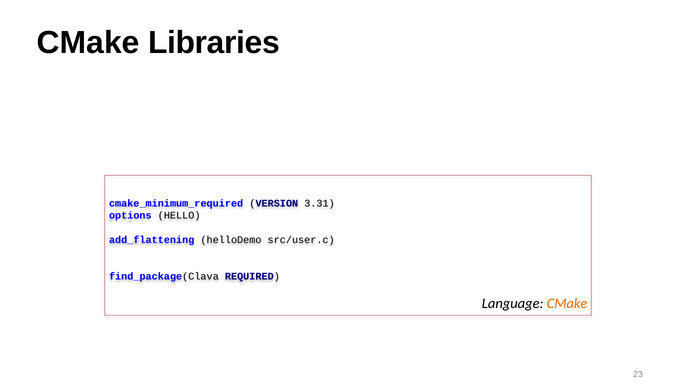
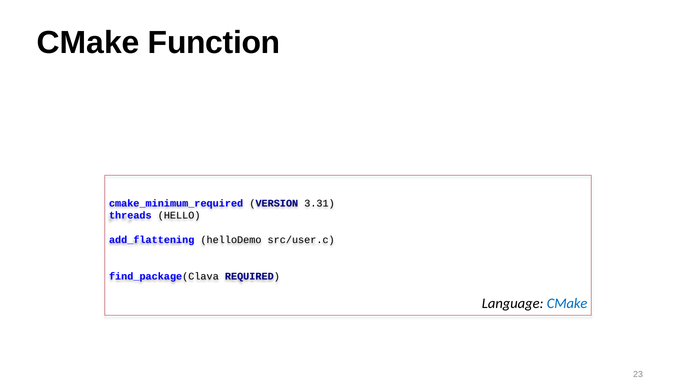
Libraries: Libraries -> Function (214, 43)
options: options -> threads (130, 215)
CMake colour: orange -> blue (567, 303)
